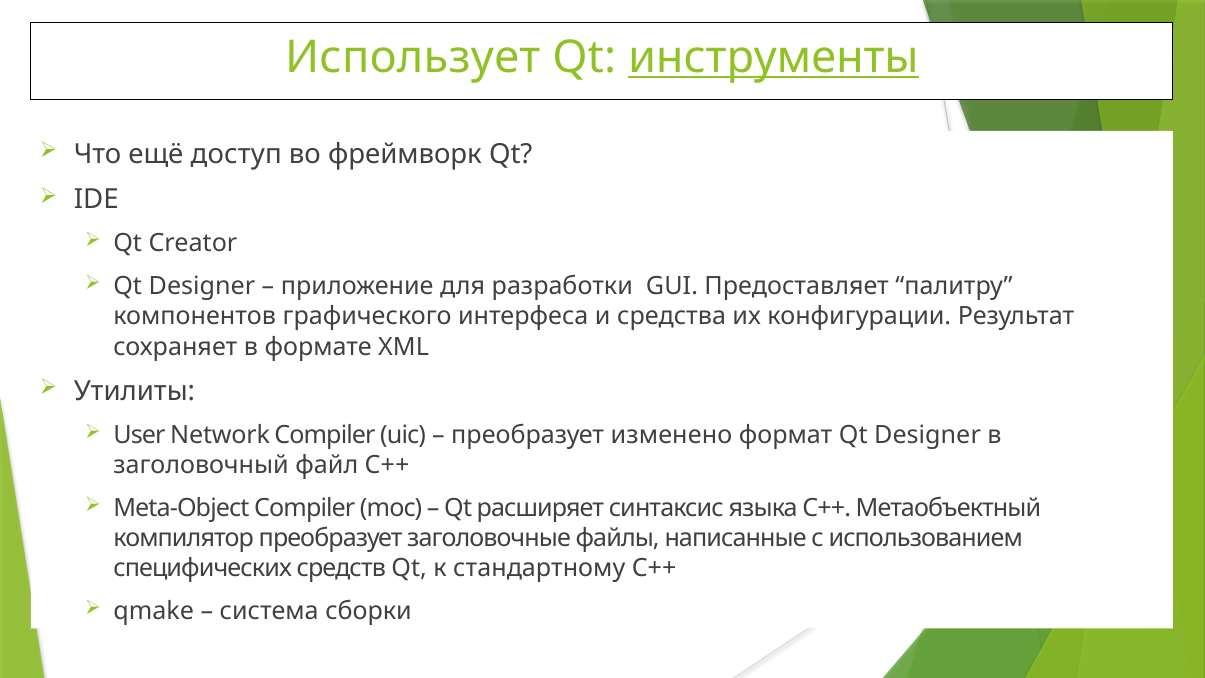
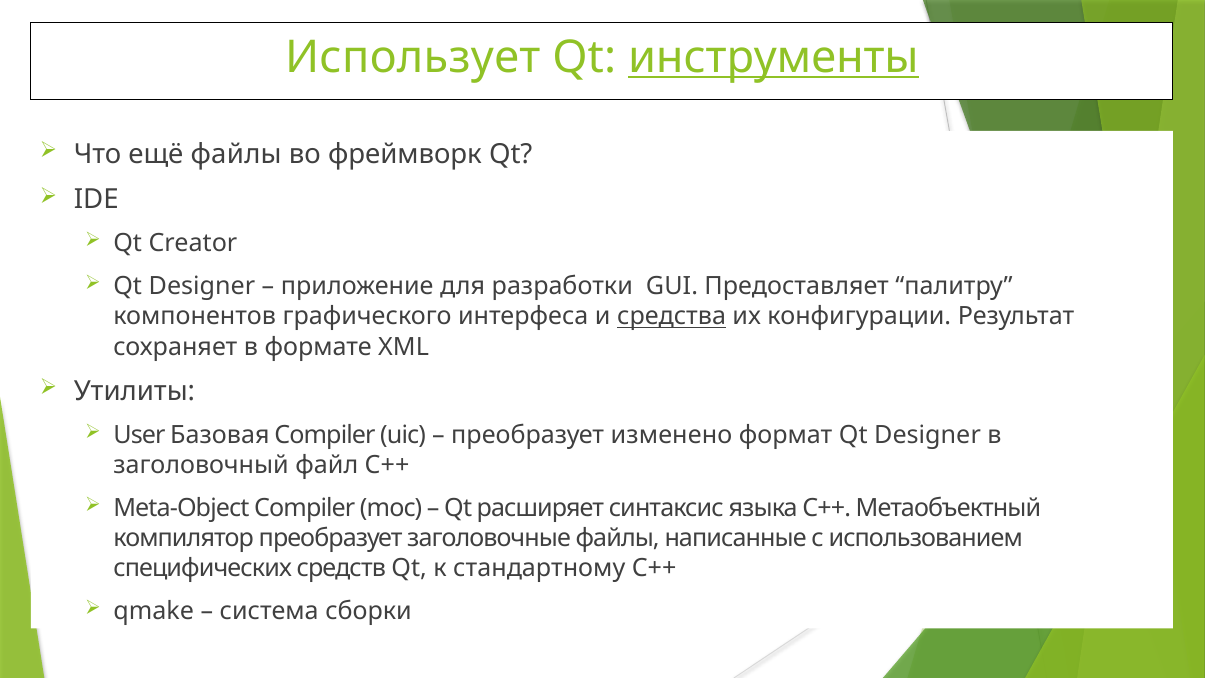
ещё доступ: доступ -> файлы (236, 154)
средства underline: none -> present (672, 317)
Network: Network -> Базовая (220, 435)
